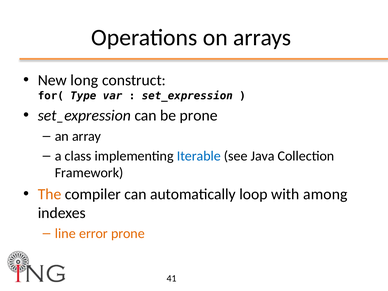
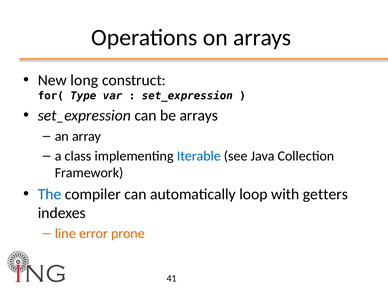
be prone: prone -> arrays (199, 115)
The colour: orange -> blue (50, 194)
among: among -> getters (325, 194)
